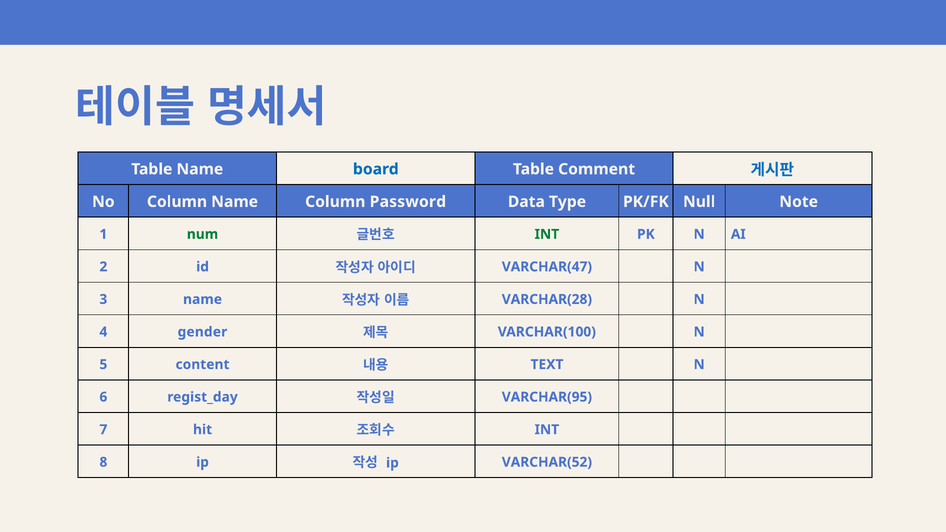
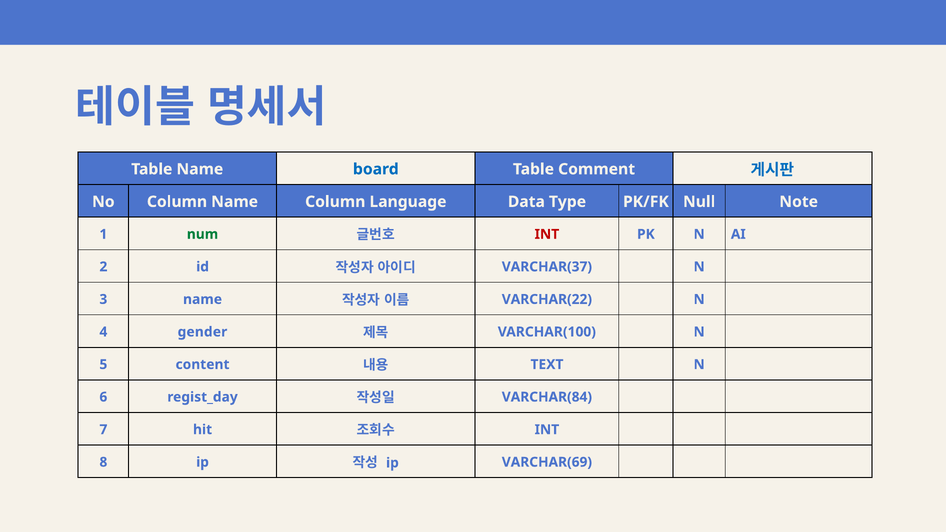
Password: Password -> Language (408, 202)
INT colour: green -> red (547, 234)
VARCHAR(47: VARCHAR(47 -> VARCHAR(37 (547, 267)
VARCHAR(28: VARCHAR(28 -> VARCHAR(22 (547, 299)
VARCHAR(95: VARCHAR(95 -> VARCHAR(84 (547, 397)
VARCHAR(52: VARCHAR(52 -> VARCHAR(69 (547, 462)
